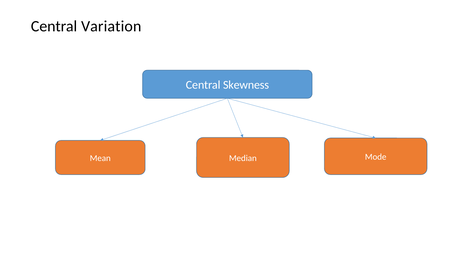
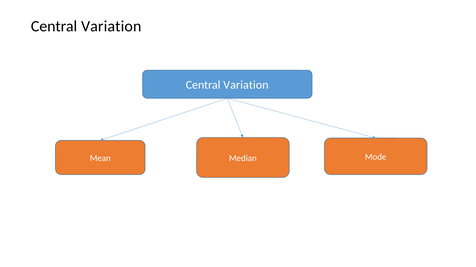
Skewness: Skewness -> Variation (246, 85)
